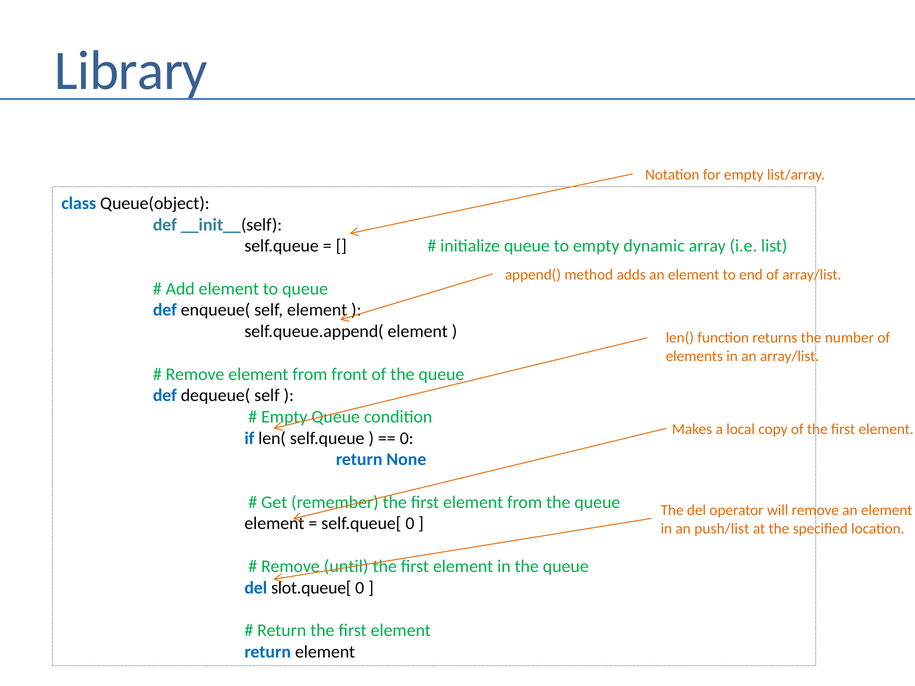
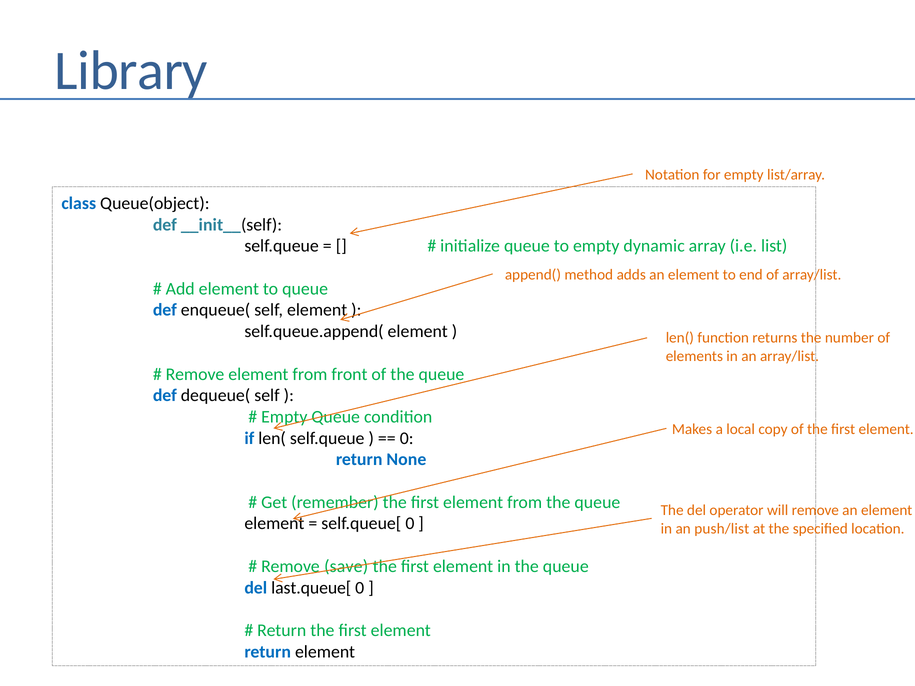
until: until -> save (346, 567)
slot.queue[: slot.queue[ -> last.queue[ (311, 588)
